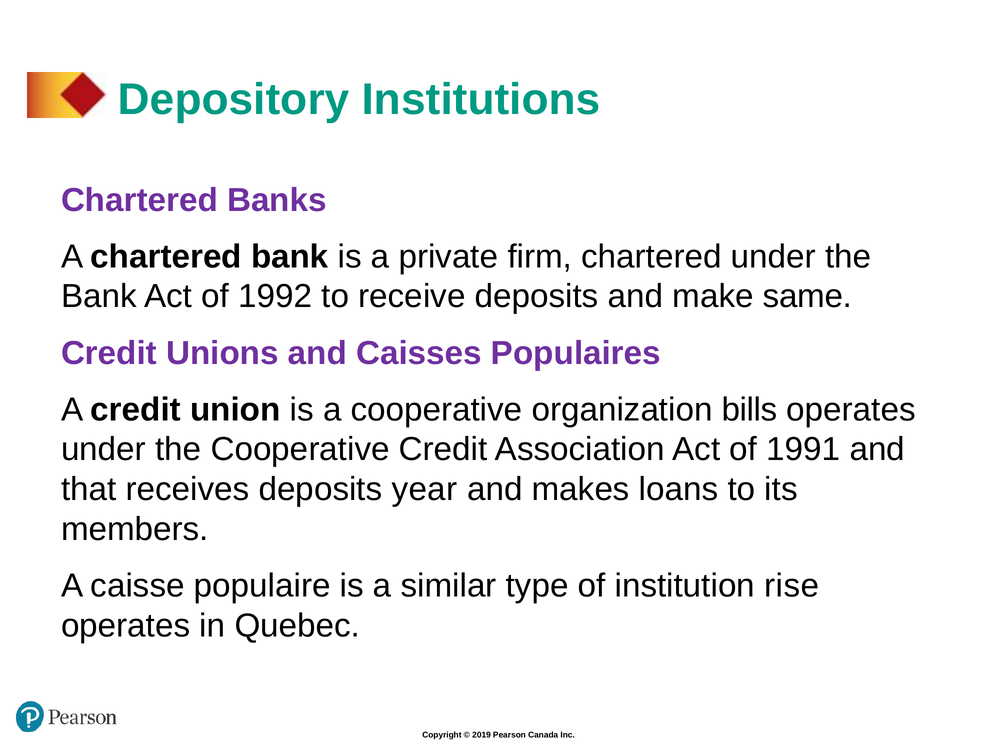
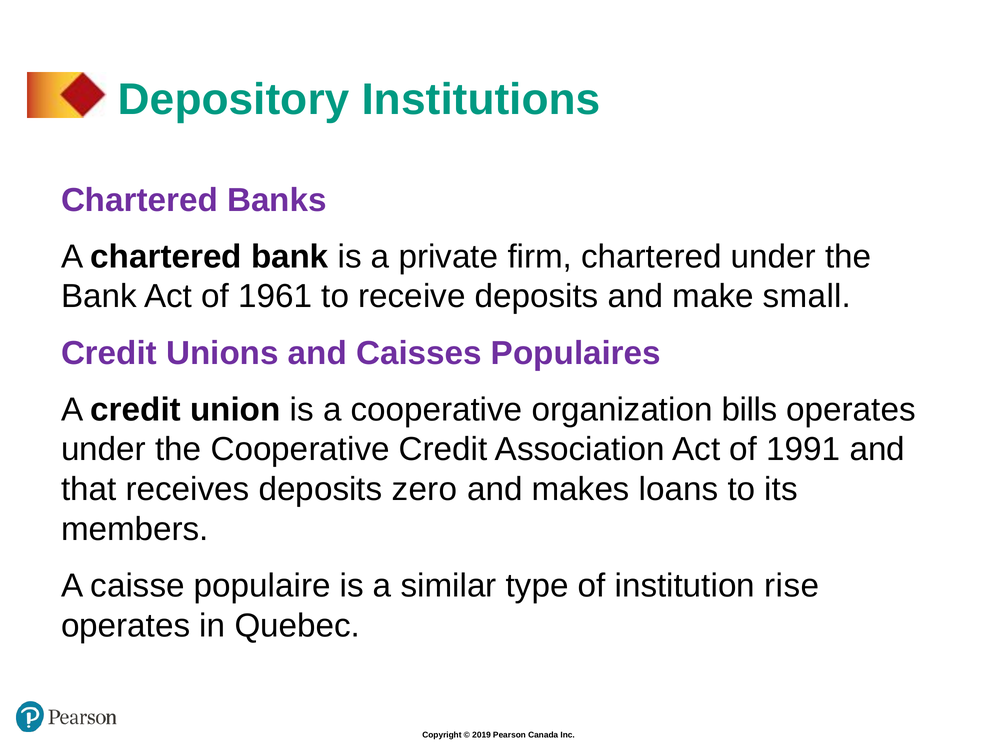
1992: 1992 -> 1961 (275, 296)
same: same -> small (807, 296)
year: year -> zero (425, 489)
